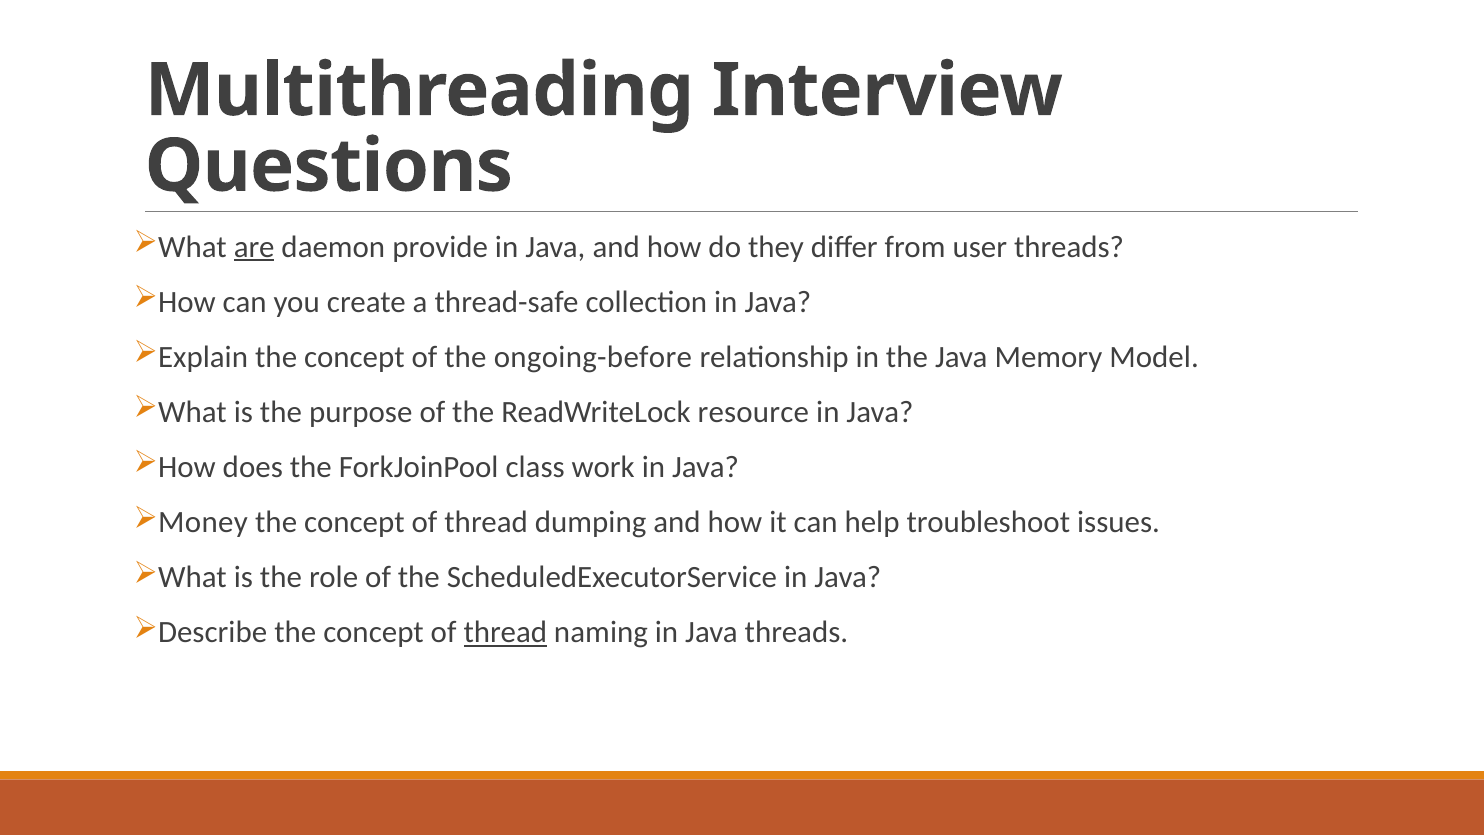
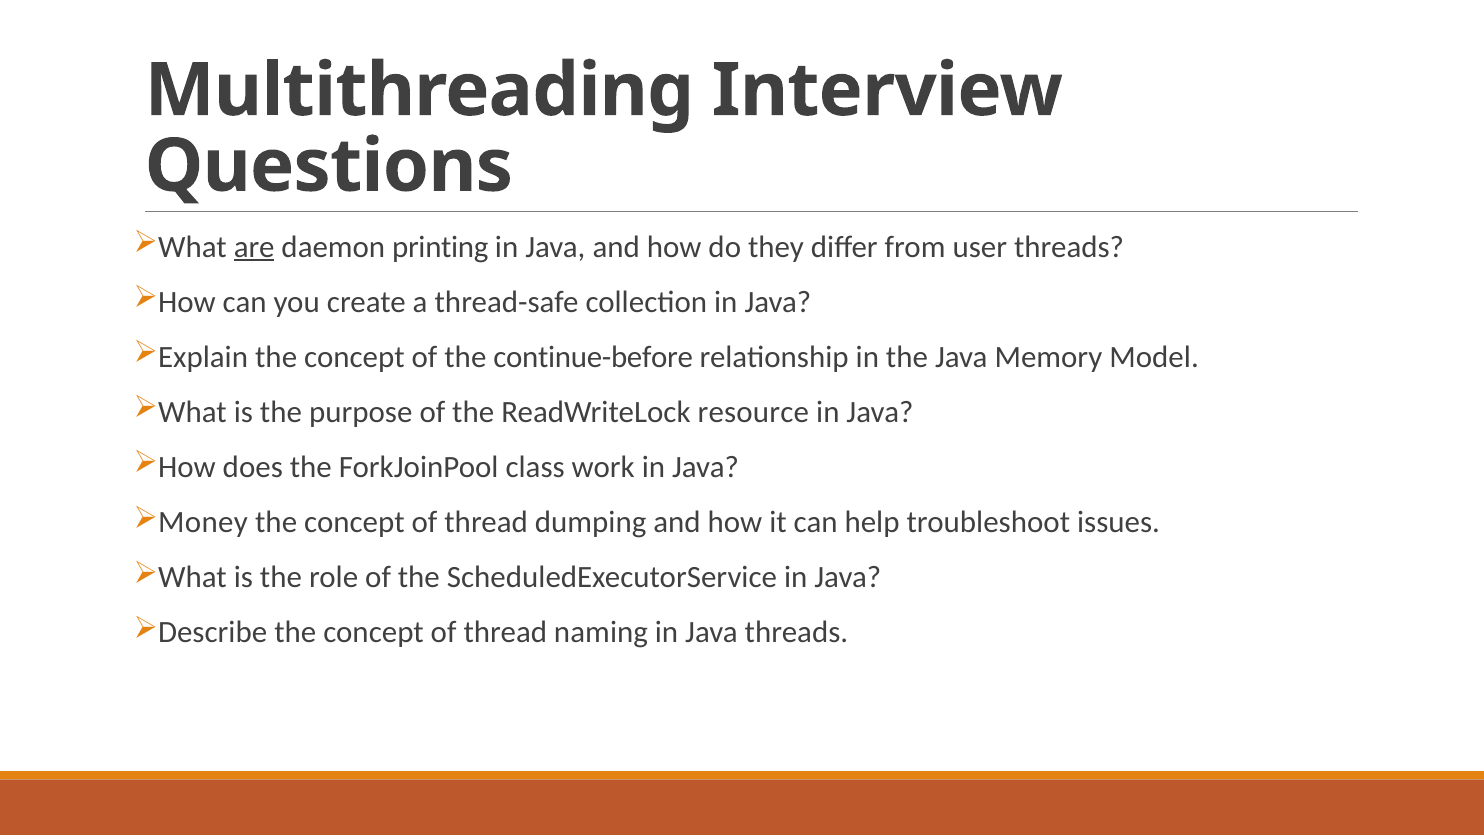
provide: provide -> printing (440, 247)
ongoing-before: ongoing-before -> continue-before (593, 357)
thread underline: present -> none (505, 632)
